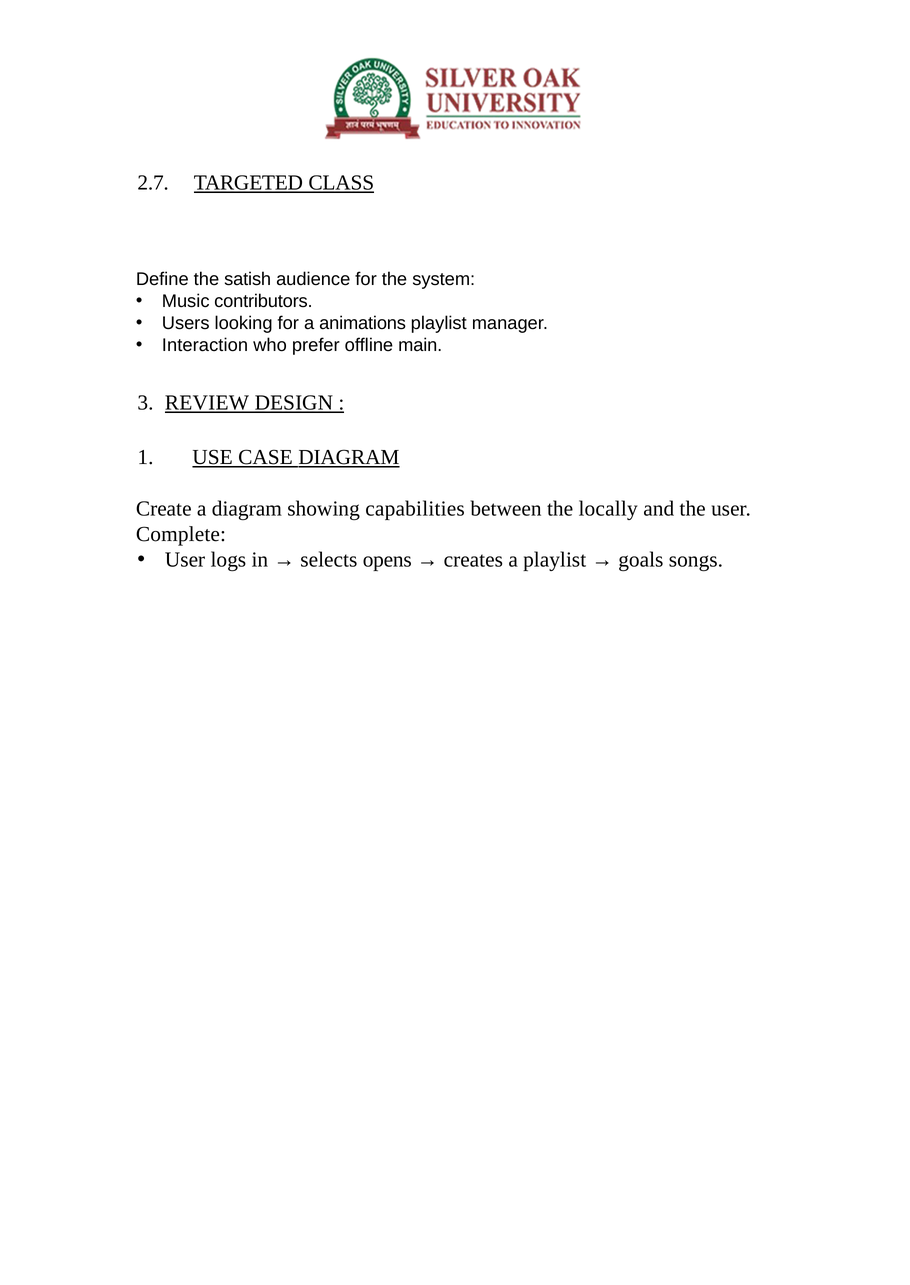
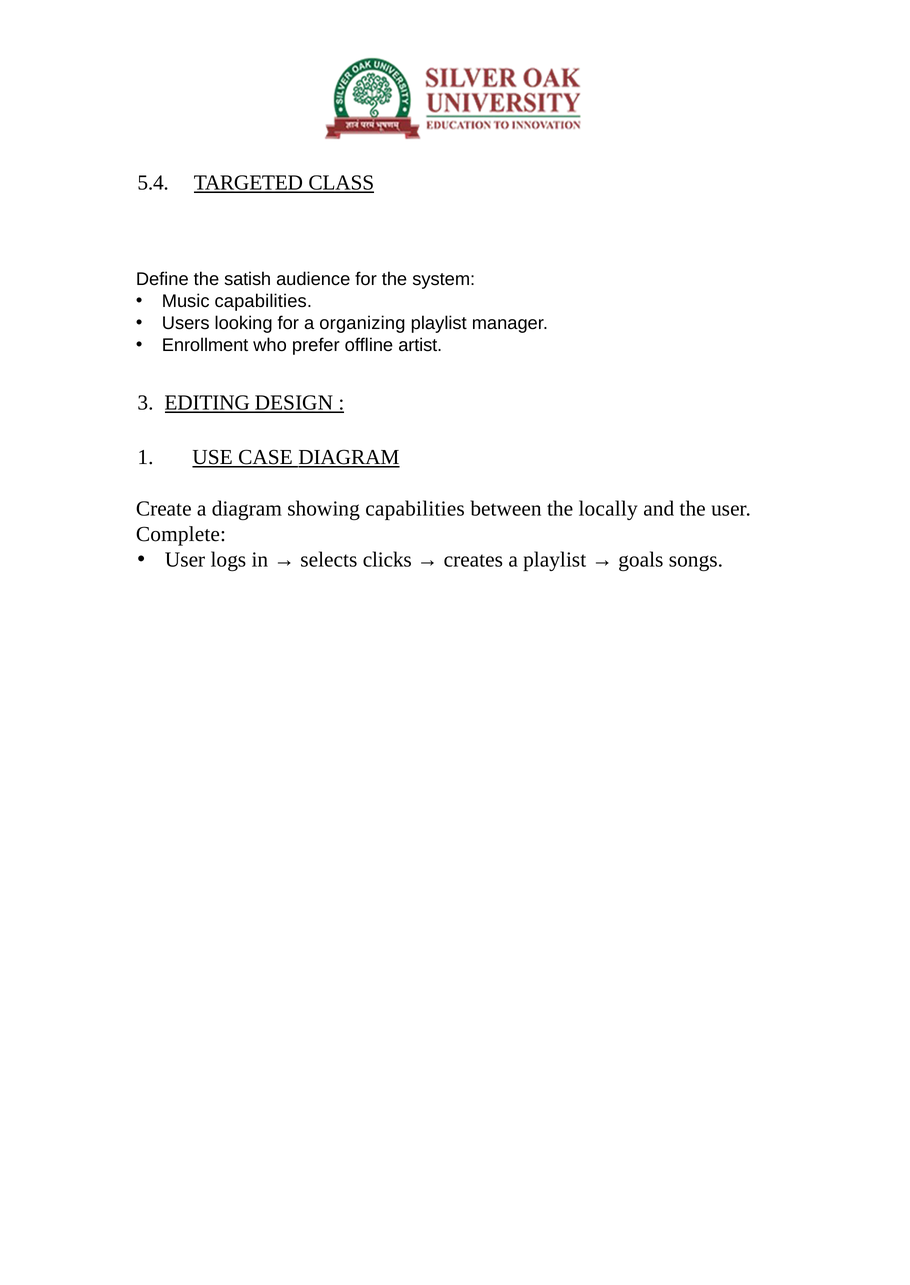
2.7: 2.7 -> 5.4 (153, 183)
Music contributors: contributors -> capabilities (263, 301)
animations: animations -> organizing (362, 323)
Interaction: Interaction -> Enrollment (205, 345)
main: main -> artist (420, 345)
REVIEW: REVIEW -> EDITING (207, 403)
opens: opens -> clicks (387, 560)
